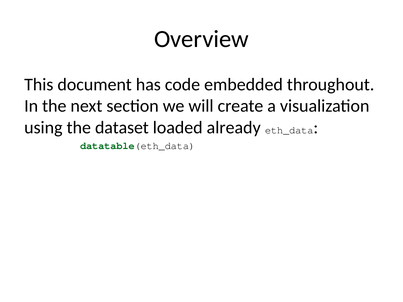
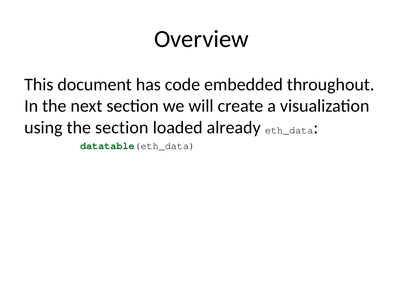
the dataset: dataset -> section (122, 128)
